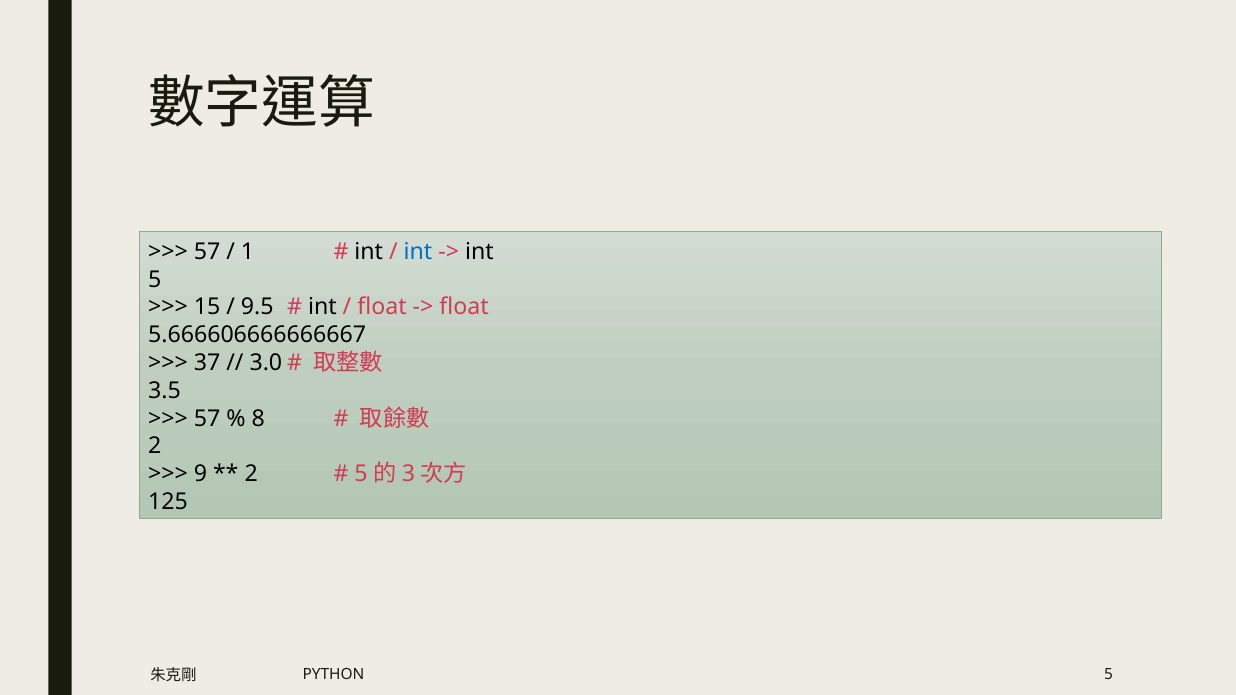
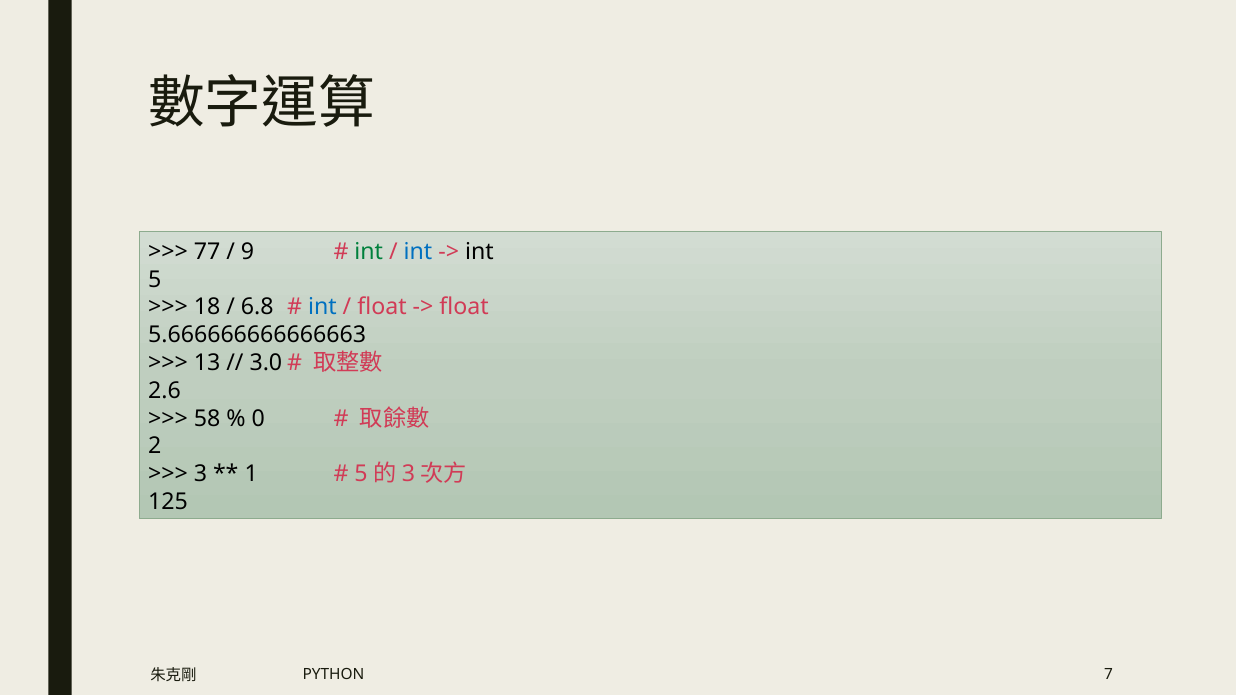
57: 57 -> 77 (207, 252)
1: 1 -> 9 (248, 252)
int colour: black -> green (369, 252)
15: 15 -> 18 (207, 307)
9.5: 9.5 -> 6.8 (257, 307)
int colour: black -> blue (322, 307)
5.666606666666667: 5.666606666666667 -> 5.666666666666663 (257, 335)
37: 37 -> 13 (207, 363)
3.5: 3.5 -> 2.6 (164, 391)
57: 57 -> 58 (207, 419)
8: 8 -> 0 (258, 419)
9: 9 -> 3 (200, 474)
2: 2 -> 1 (251, 474)
PYTHON 5: 5 -> 7 (1108, 675)
